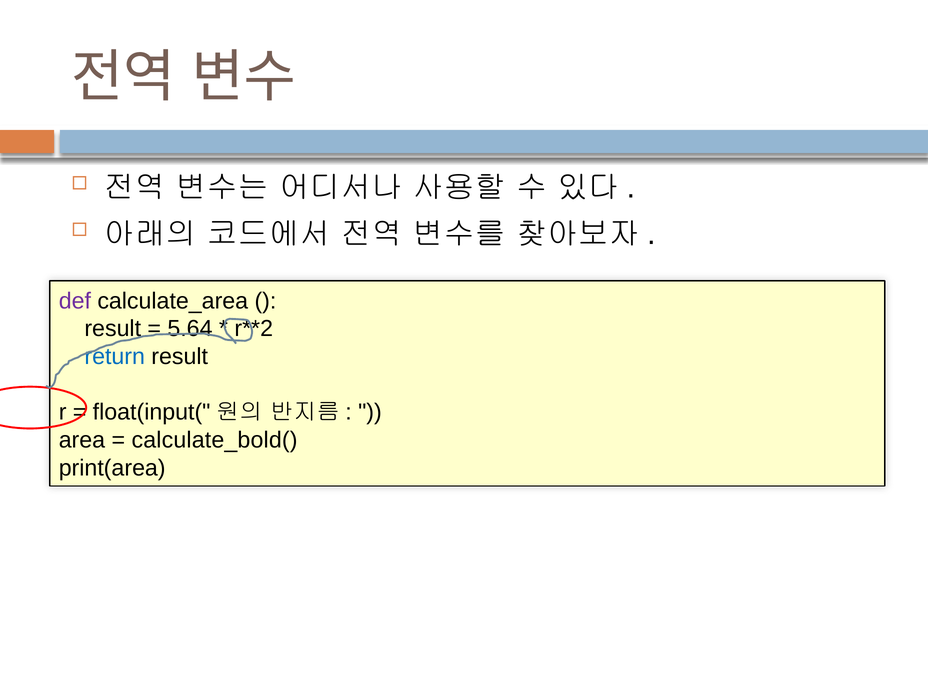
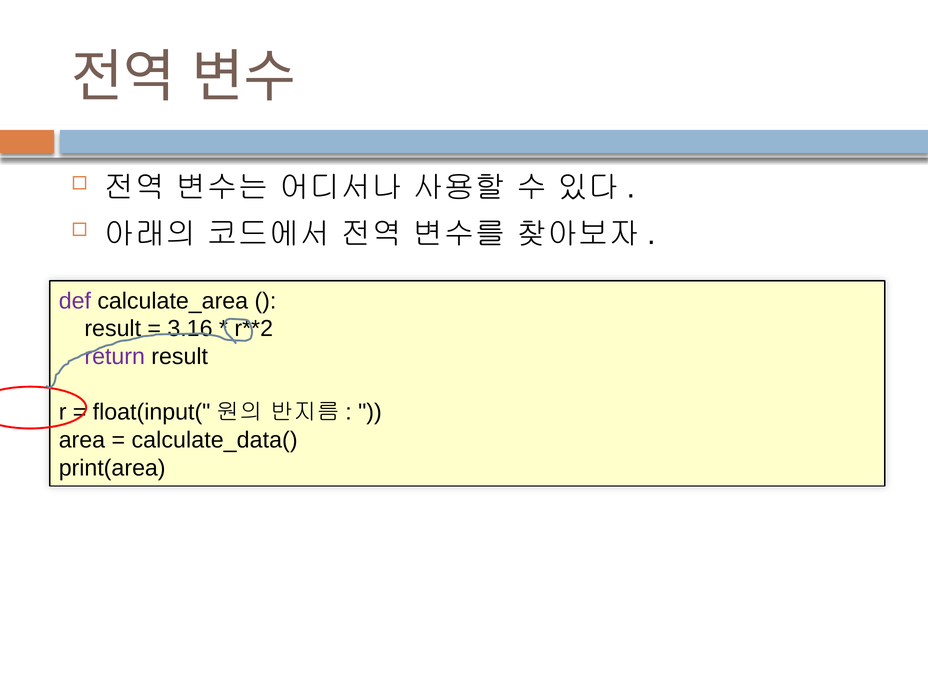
5.64: 5.64 -> 3.16 (190, 329)
return colour: blue -> purple (115, 357)
calculate_bold(: calculate_bold( -> calculate_data( (215, 440)
